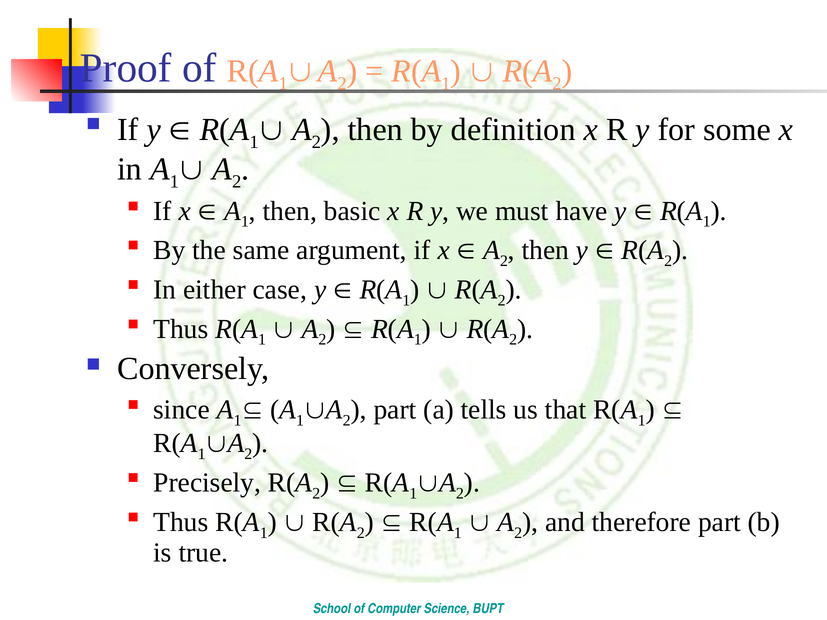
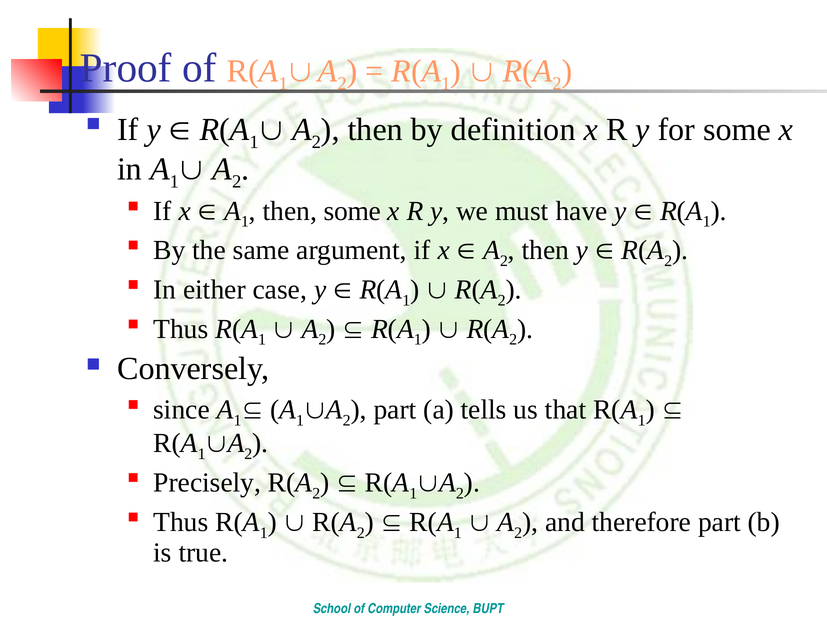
then basic: basic -> some (352, 211)
